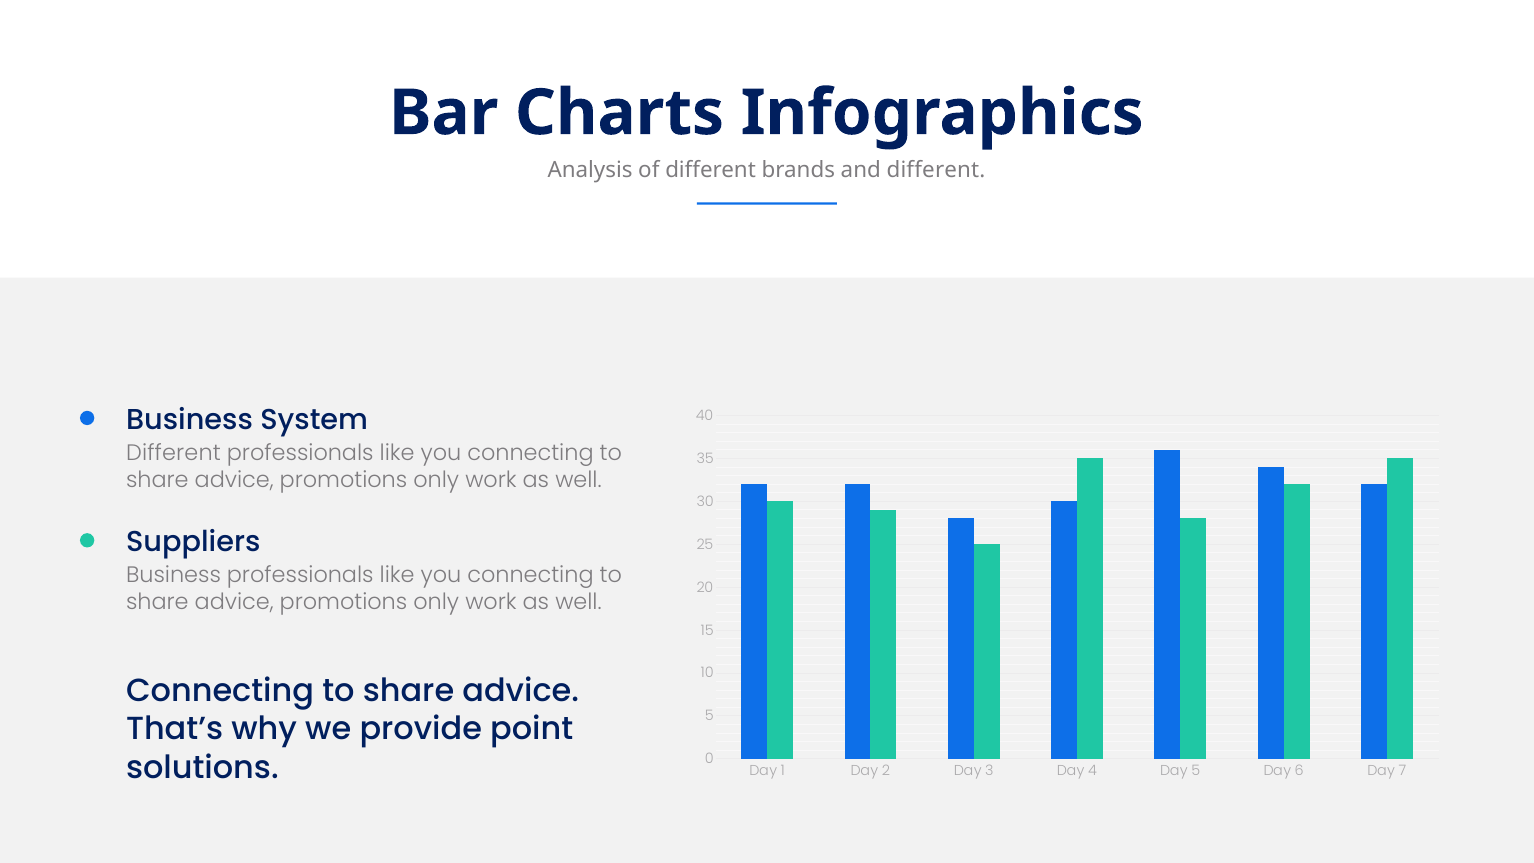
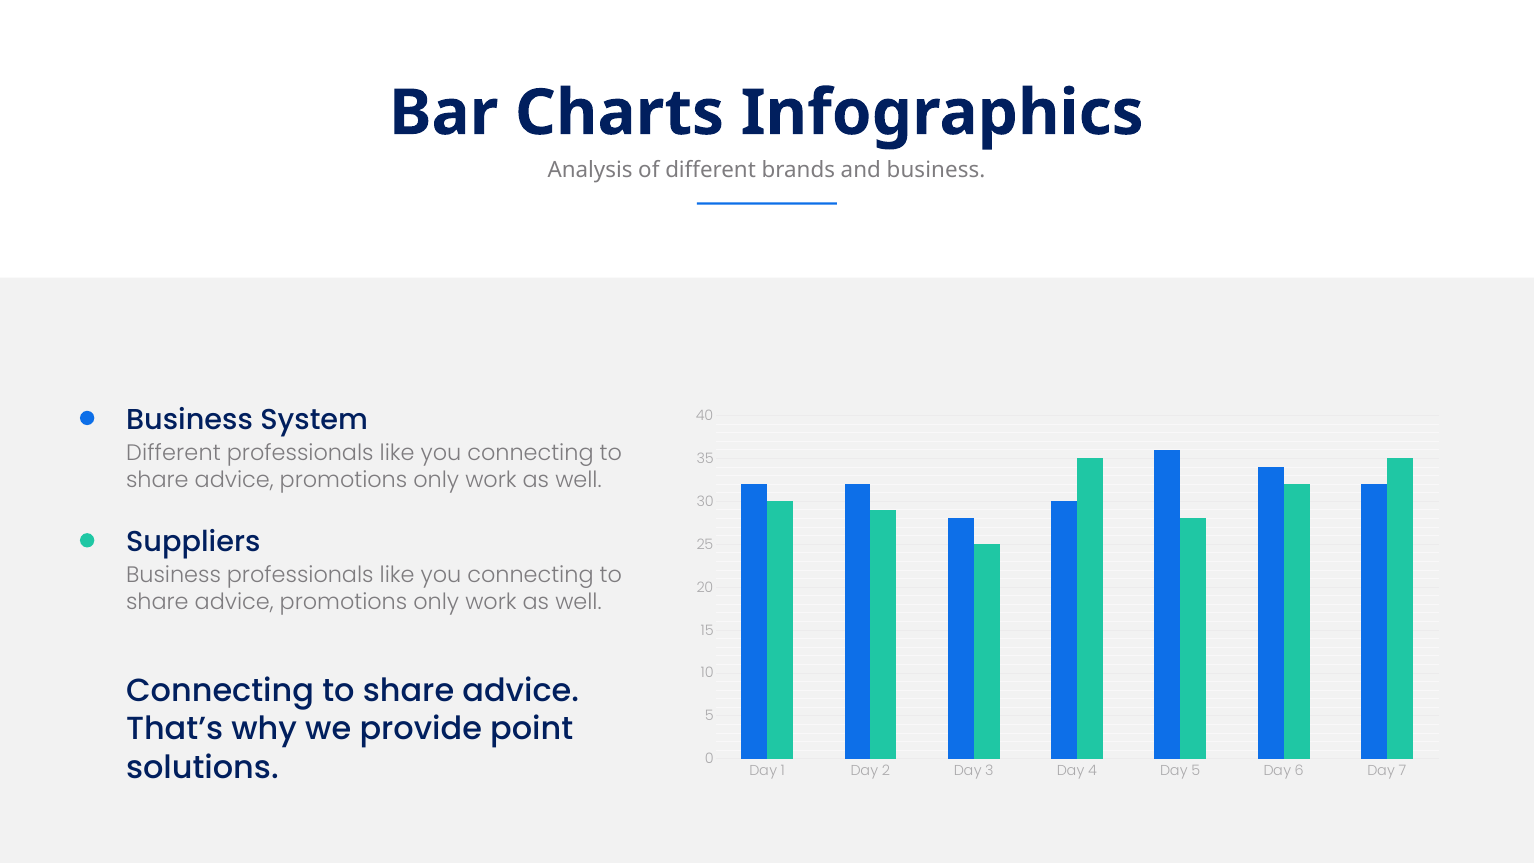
and different: different -> business (936, 170)
